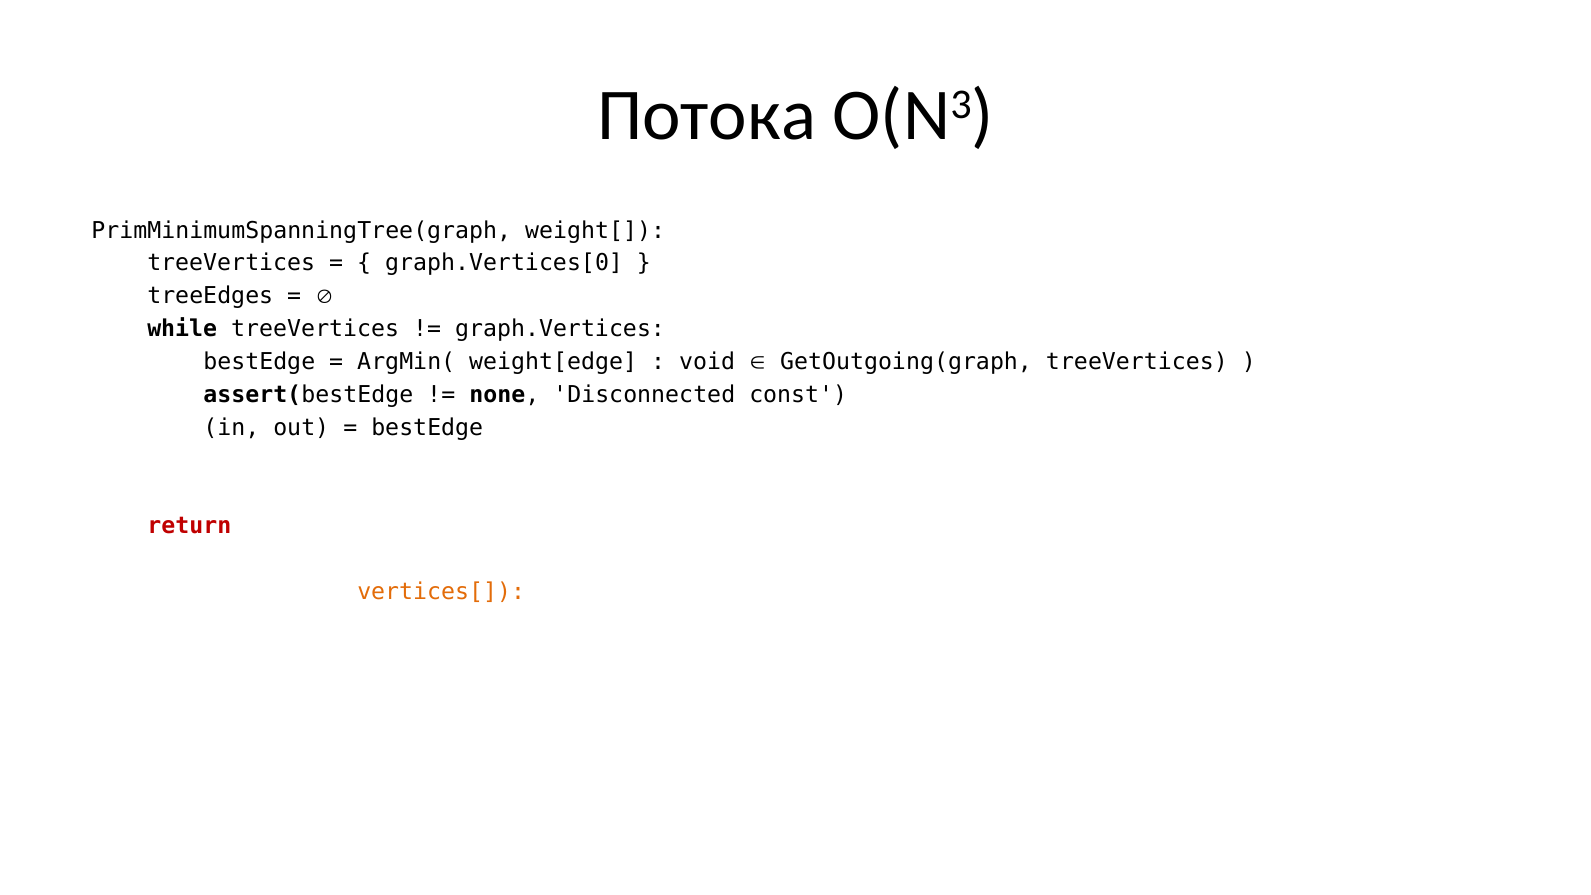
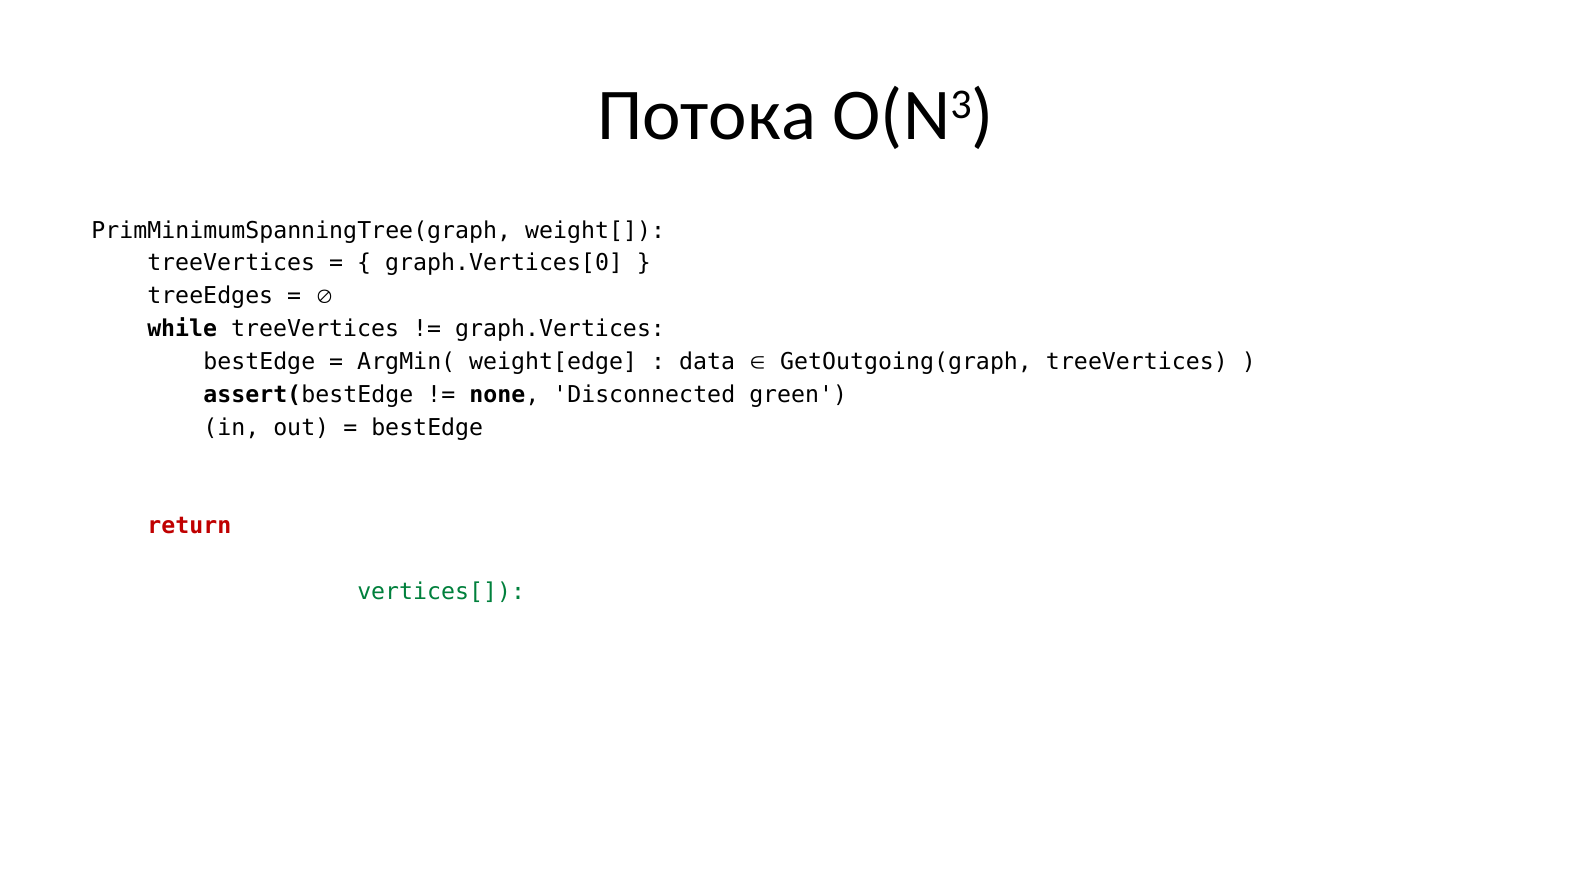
void: void -> data (707, 362)
const: const -> green (798, 395)
vertices[ colour: orange -> green (441, 592)
